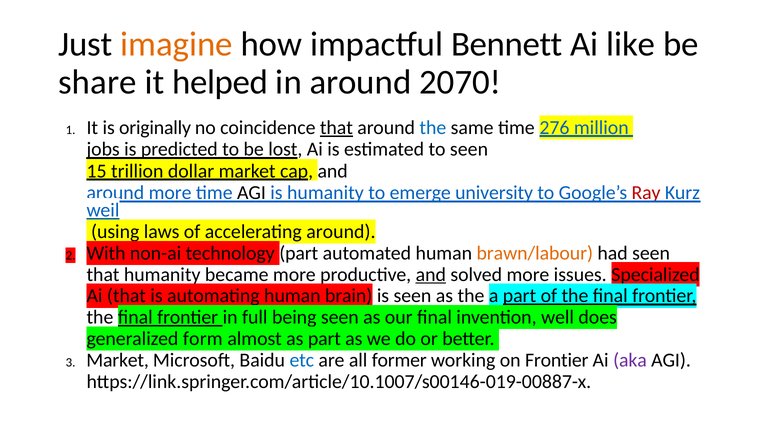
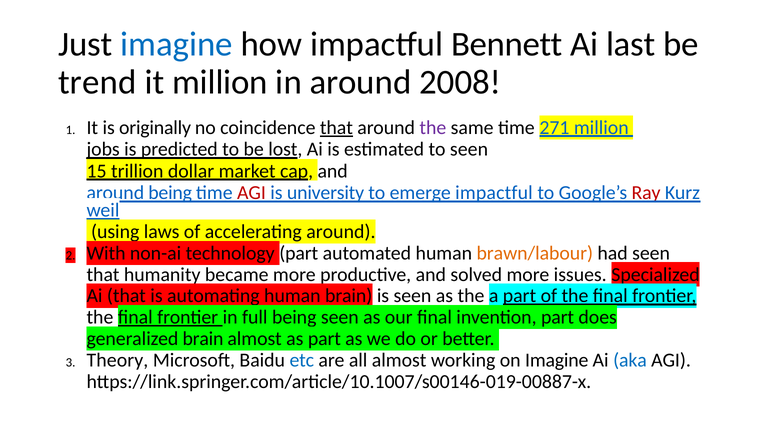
imagine colour: orange -> blue (177, 44)
like: like -> last (631, 44)
share: share -> trend (97, 82)
it helped: helped -> million (220, 82)
2070: 2070 -> 2008 (460, 82)
the colour: blue -> purple (433, 128)
276: 276 -> 271 (554, 128)
more: more -> being (170, 193)
AGI colour: black -> red (251, 193)
is humanity: humanity -> university (326, 193)
emerge university: university -> impactful (494, 193)
and underline: present -> none (431, 275)
invention well: well -> part (558, 317)
generalized form: form -> brain (203, 339)
Market: Market -> Theory (117, 360)
all former: former -> almost (399, 360)
on Frontier: Frontier -> Imagine (557, 360)
aka colour: purple -> blue (630, 360)
